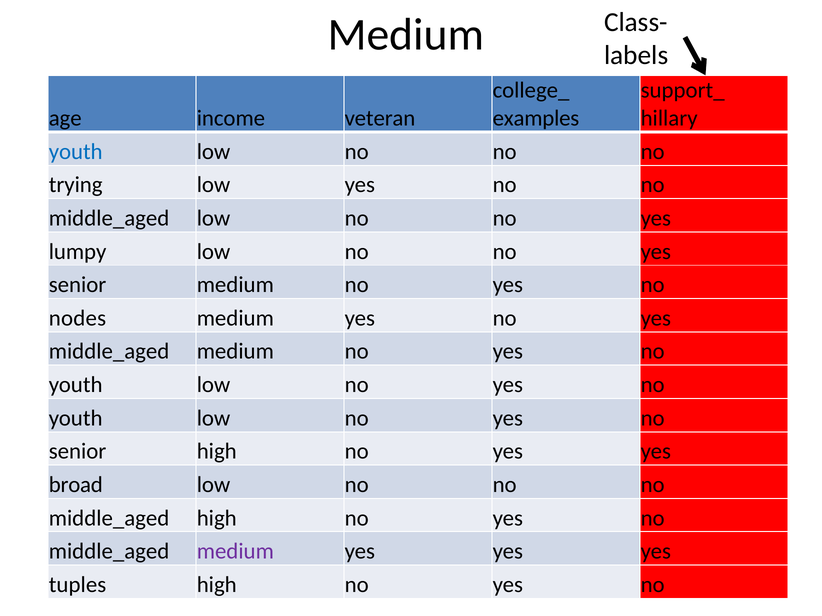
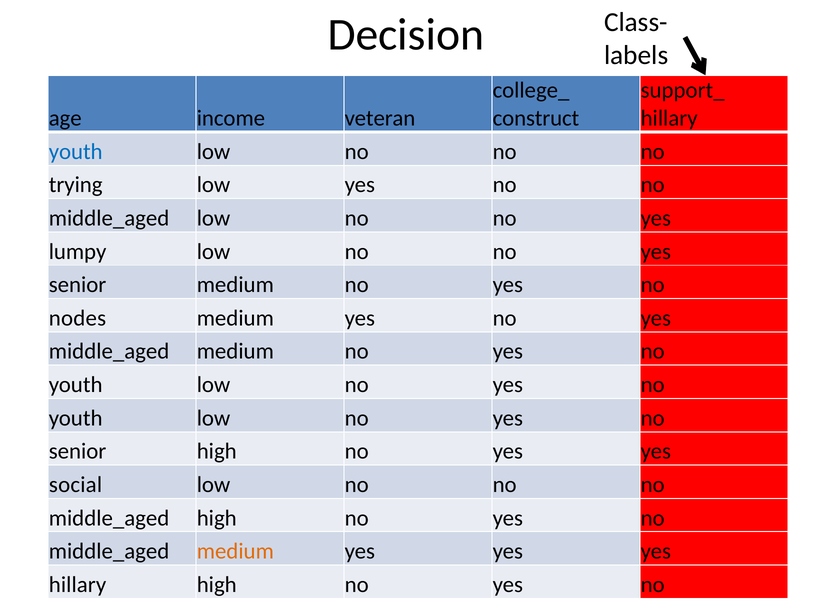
Medium: Medium -> Decision (406, 35)
examples: examples -> construct (536, 118)
broad: broad -> social (76, 485)
medium colour: purple -> orange (235, 552)
tuples: tuples -> hillary (78, 585)
